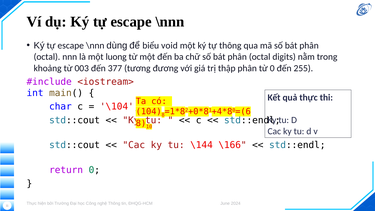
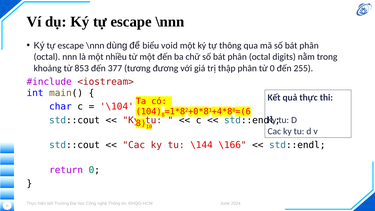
luong: luong -> nhiều (116, 57)
003: 003 -> 853 (82, 68)
